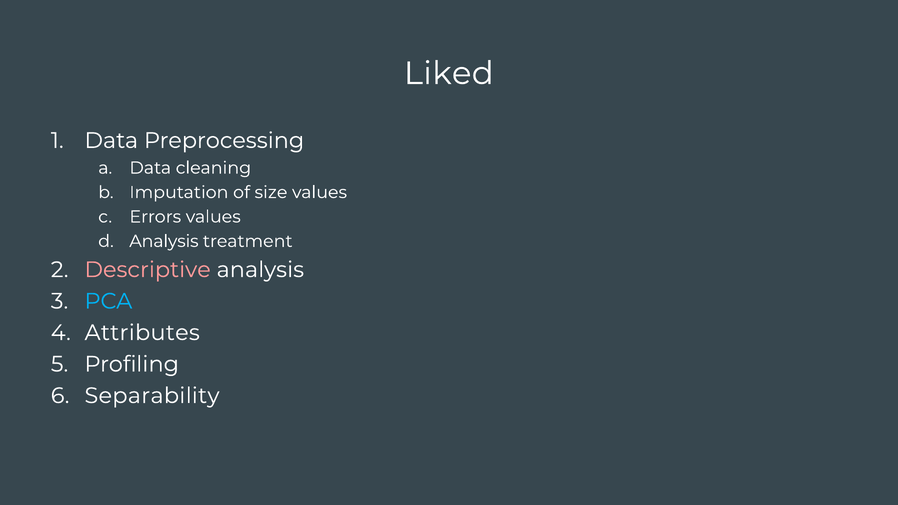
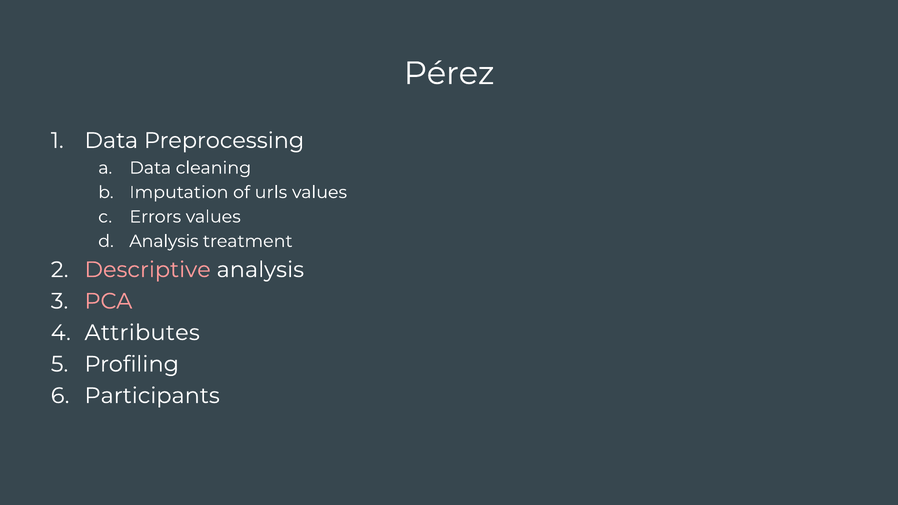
Liked: Liked -> Pérez (449, 73)
size: size -> urls (271, 192)
PCA colour: light blue -> pink (108, 301)
Separability: Separability -> Participants (152, 396)
